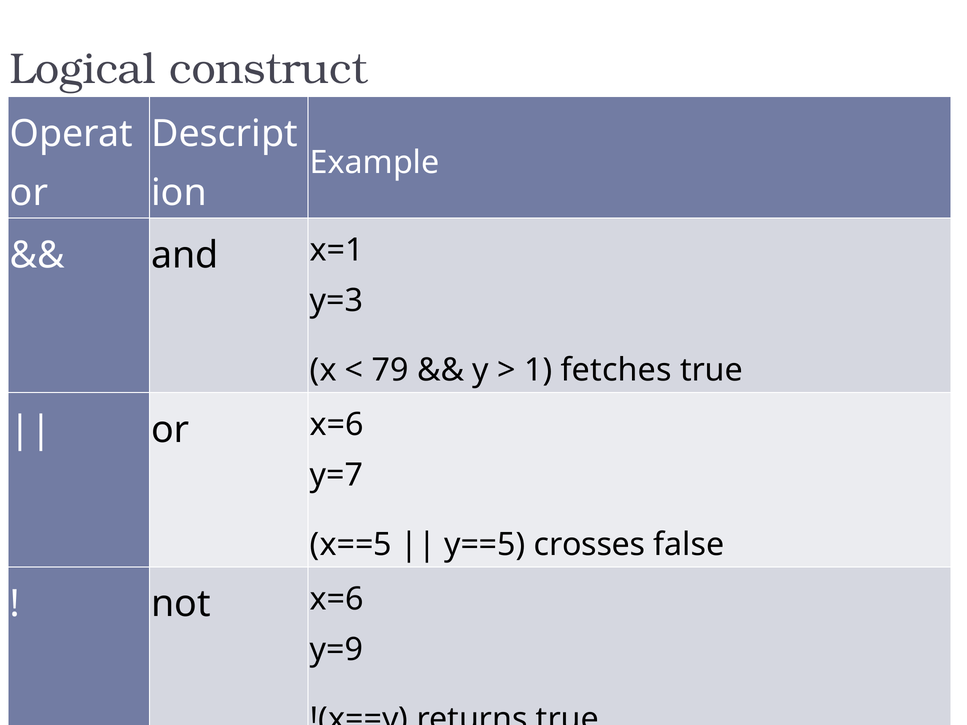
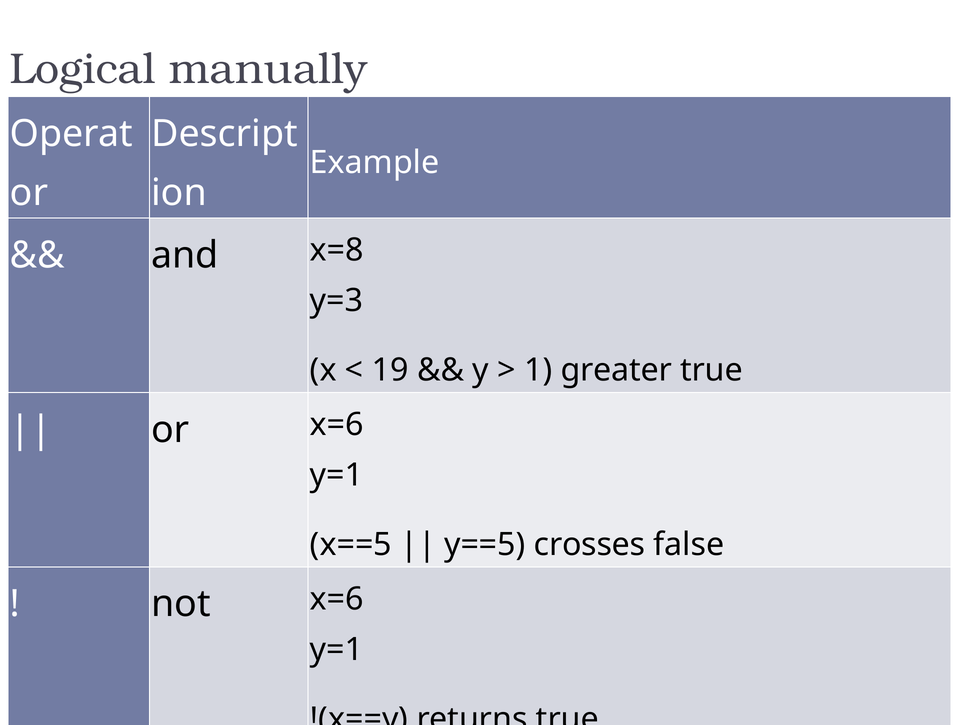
construct: construct -> manually (268, 69)
x=1: x=1 -> x=8 (337, 250)
79: 79 -> 19 (390, 370)
fetches: fetches -> greater (616, 370)
y=7: y=7 -> y=1 (337, 475)
y=9: y=9 -> y=1 (337, 650)
